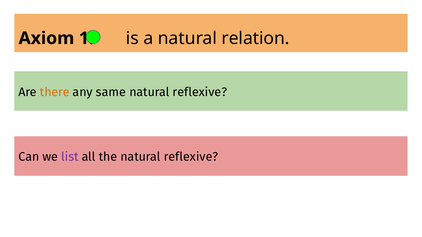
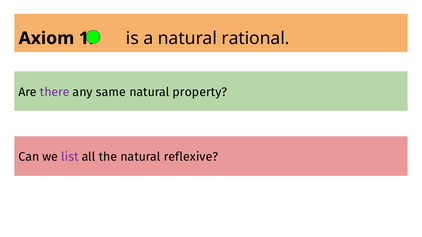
relation: relation -> rational (256, 38)
there colour: orange -> purple (55, 92)
reflexive: reflexive -> property (200, 92)
